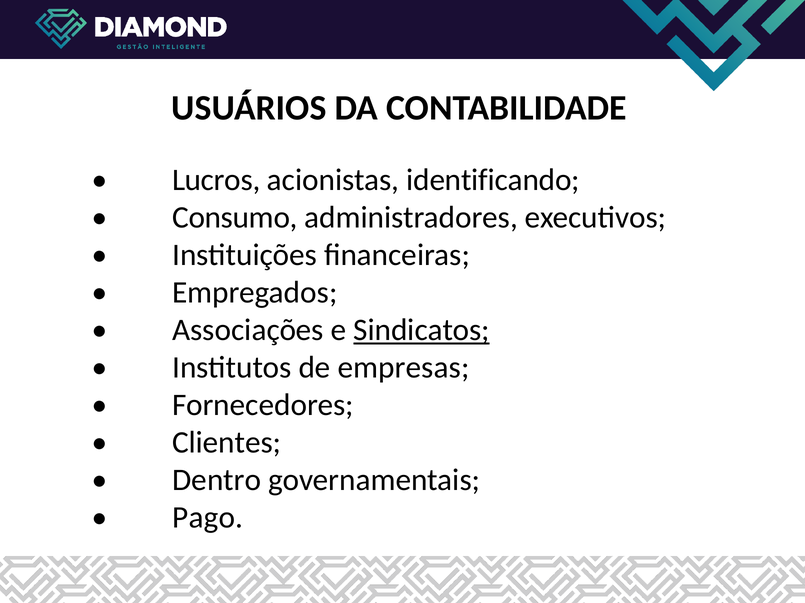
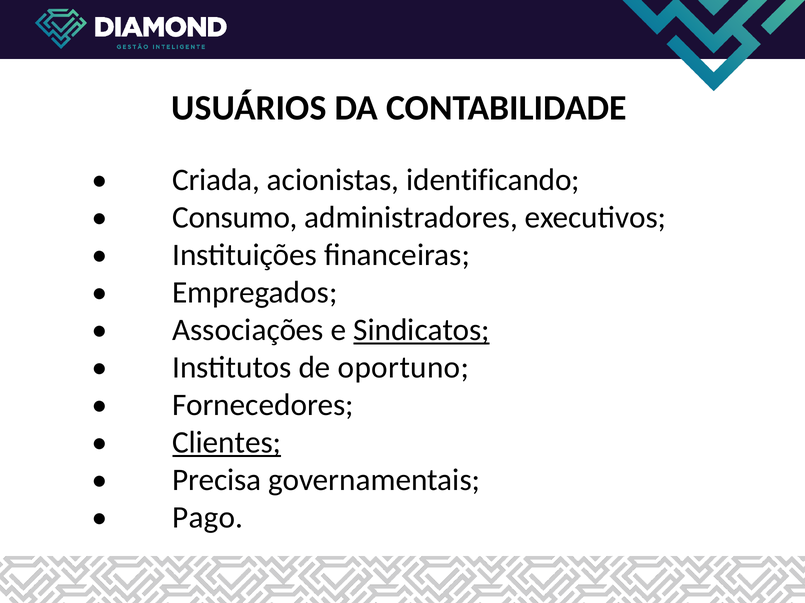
Lucros: Lucros -> Criada (216, 180)
empresas: empresas -> oportuno (403, 368)
Clientes underline: none -> present (227, 443)
Dentro: Dentro -> Precisa (217, 481)
